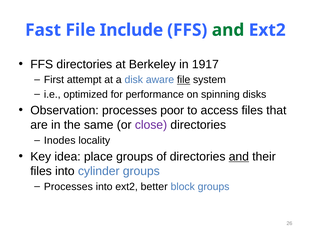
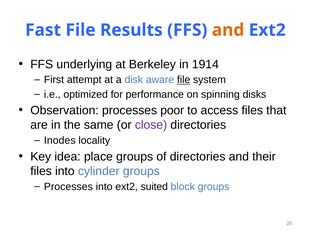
Include: Include -> Results (131, 30)
and colour: green -> orange (228, 30)
FFS directories: directories -> underlying (84, 64)
1917: 1917 -> 1914 (205, 64)
and underline: present -> none (239, 156)
better: better -> suited (154, 186)
